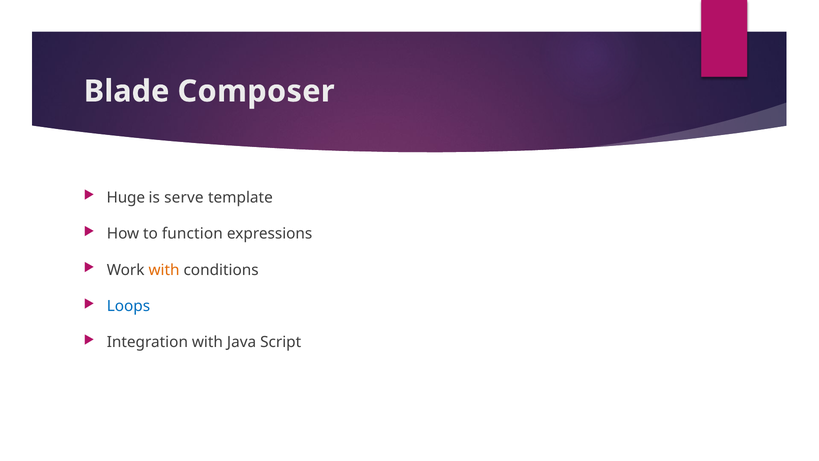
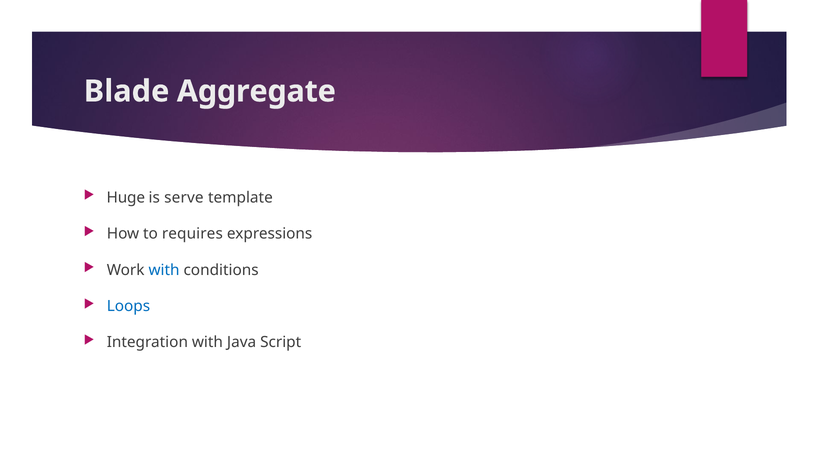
Composer: Composer -> Aggregate (256, 91)
function: function -> requires (192, 234)
with colour: orange -> blue (164, 270)
